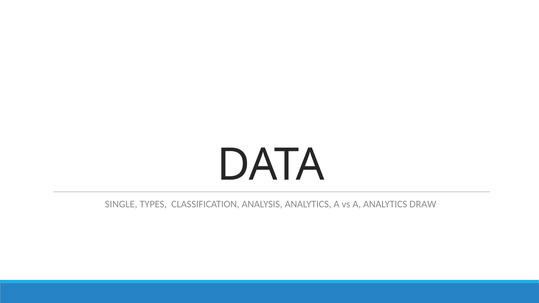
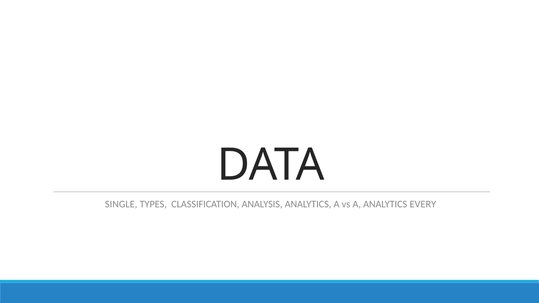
DRAW: DRAW -> EVERY (423, 204)
